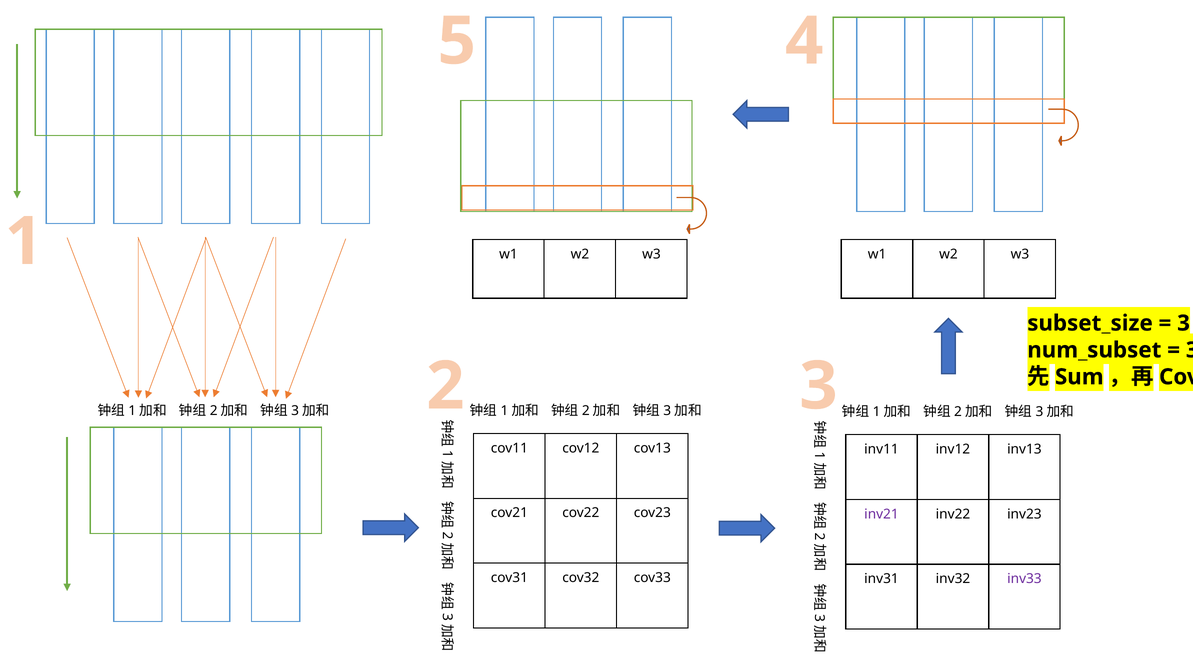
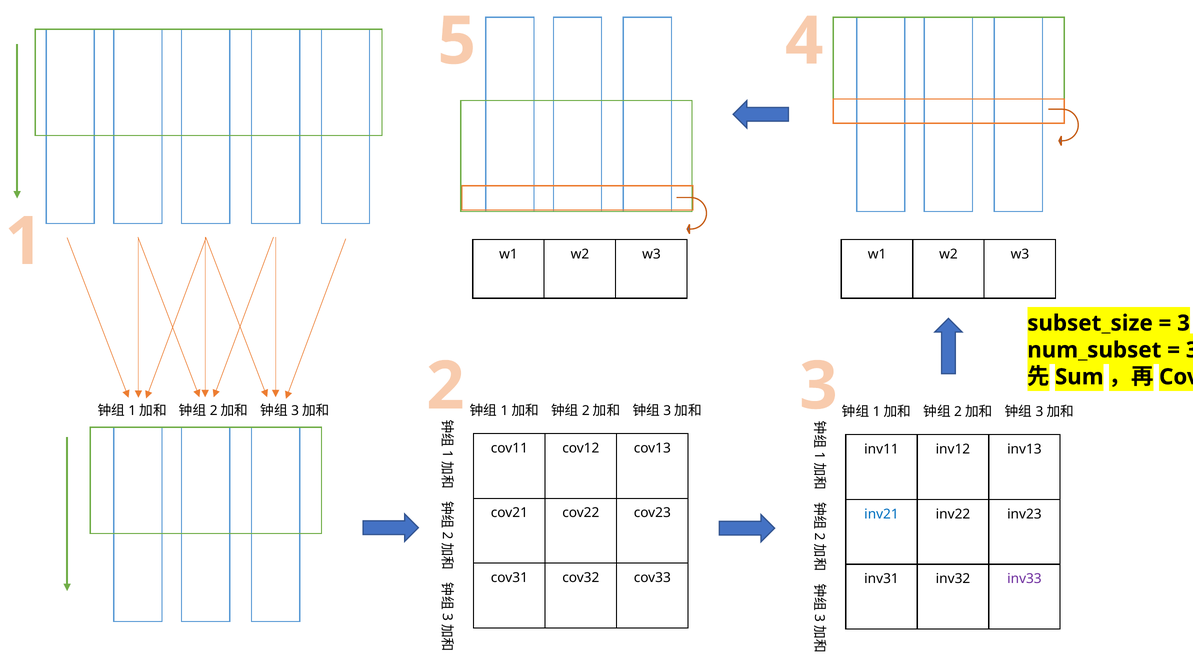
inv21 colour: purple -> blue (881, 514)
